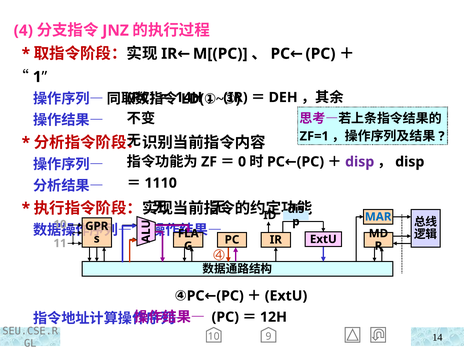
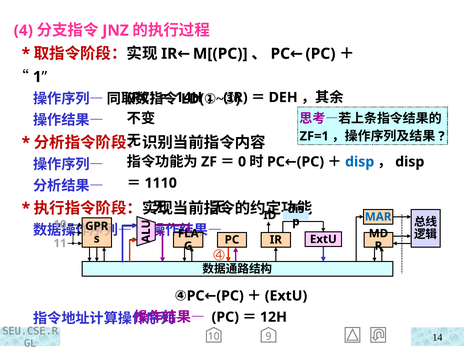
disp colour: purple -> blue (360, 162)
